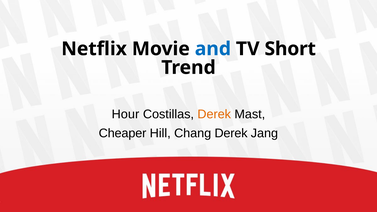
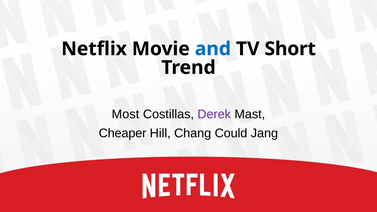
Hour: Hour -> Most (125, 114)
Derek colour: orange -> purple (214, 114)
Chang Derek: Derek -> Could (231, 133)
